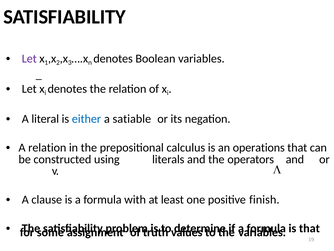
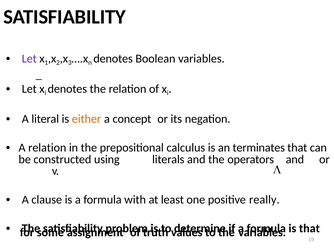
either colour: blue -> orange (86, 119)
satiable: satiable -> concept (132, 119)
operations: operations -> terminates (259, 147)
finish: finish -> really (264, 199)
